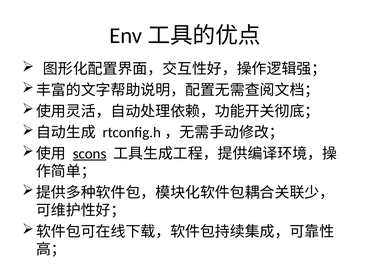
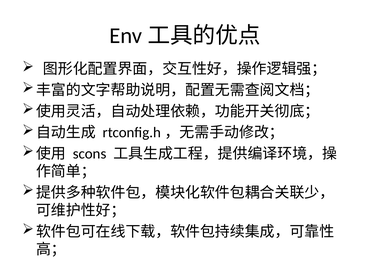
scons underline: present -> none (90, 154)
